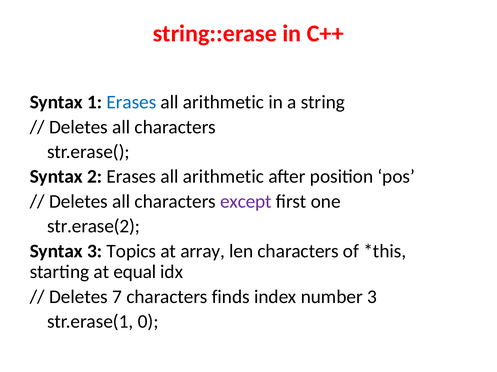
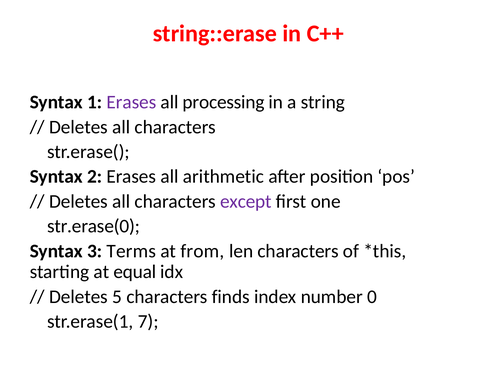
Erases colour: blue -> purple (131, 102)
arithmetic: arithmetic -> processing (224, 102)
str.erase(2: str.erase(2 -> str.erase(0 (93, 227)
Topics: Topics -> Terms (131, 252)
array: array -> from (202, 252)
7: 7 -> 5 (117, 297)
number 3: 3 -> 0 (372, 297)
0: 0 -> 7 (148, 322)
